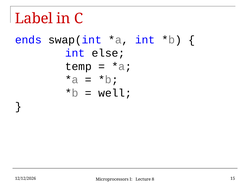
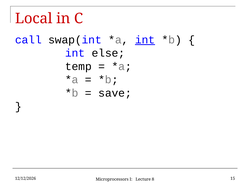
Label: Label -> Local (34, 19)
ends: ends -> call (28, 40)
int underline: none -> present (145, 40)
well: well -> save (115, 93)
